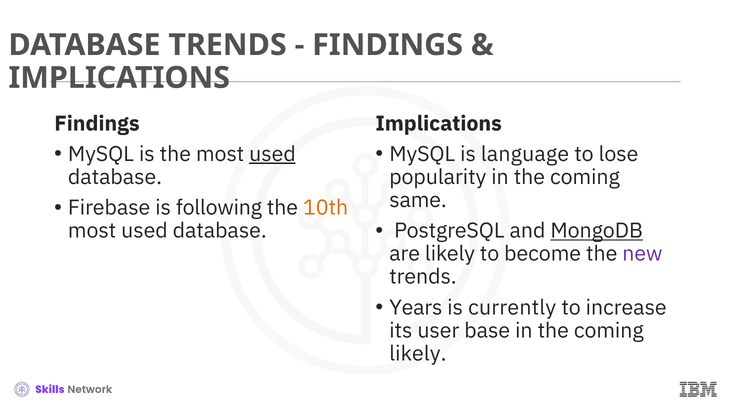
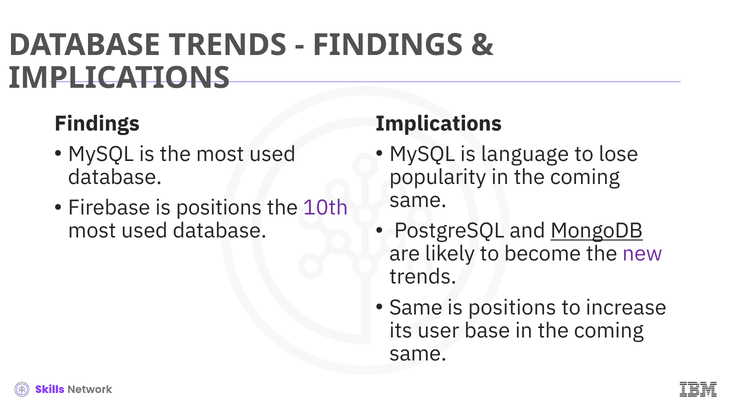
used underline: present -> none (272, 154)
Firebase is following: following -> positions (219, 208)
10th colour: orange -> purple (326, 208)
Years: Years -> Same (416, 308)
currently: currently -> positions (512, 308)
likely: likely -> same (418, 354)
